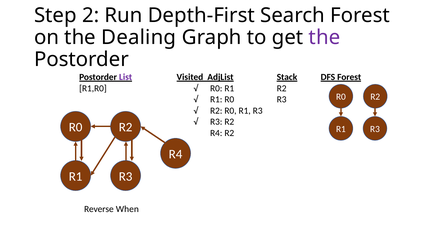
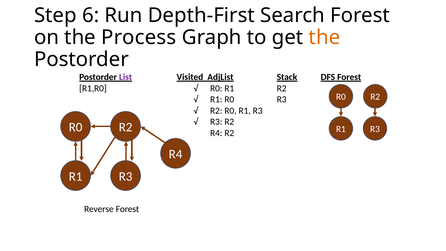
2: 2 -> 6 (91, 15)
Dealing: Dealing -> Process (139, 37)
the colour: purple -> orange (324, 37)
Reverse When: When -> Forest (127, 209)
